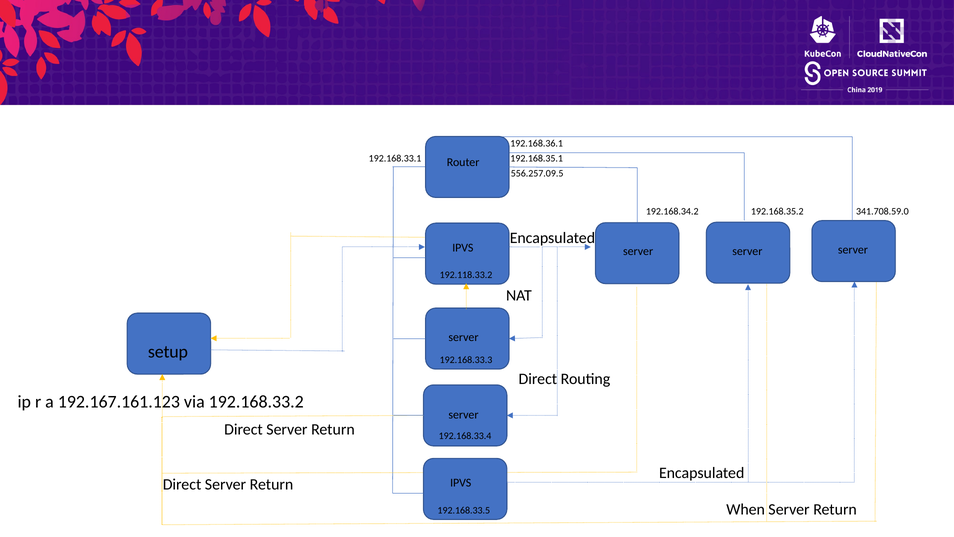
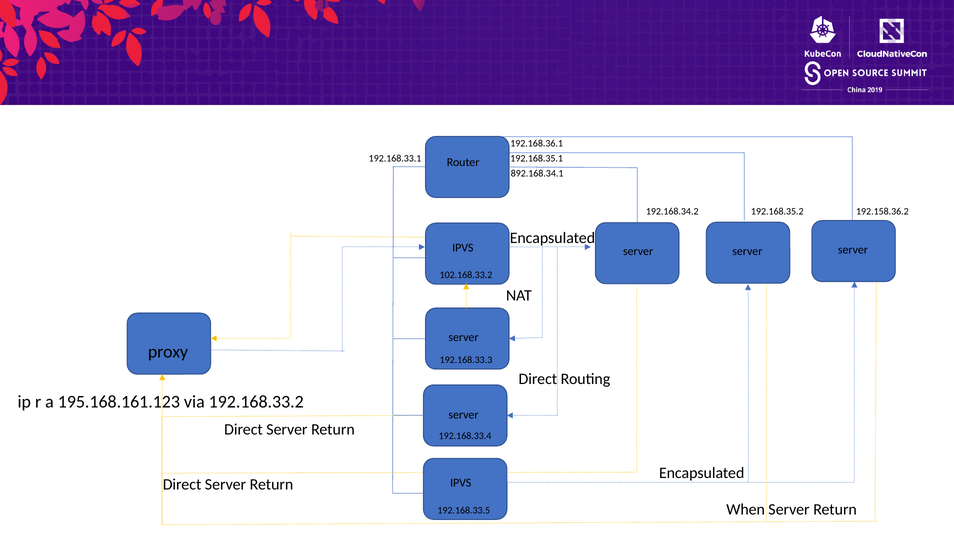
556.257.09.5: 556.257.09.5 -> 892.168.34.1 (537, 173)
341.708.59.0: 341.708.59.0 -> 192.158.36.2 (882, 211)
192.118.33.2: 192.118.33.2 -> 102.168.33.2 (466, 275)
setup: setup -> proxy (168, 352)
192.167.161.123: 192.167.161.123 -> 195.168.161.123 (119, 402)
